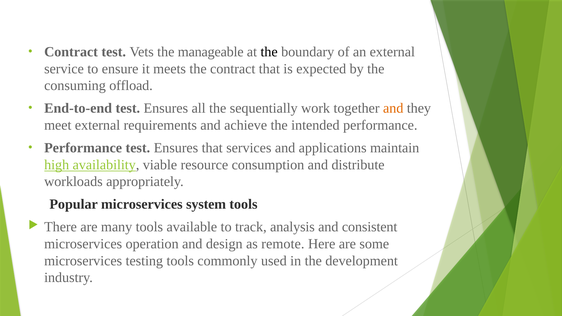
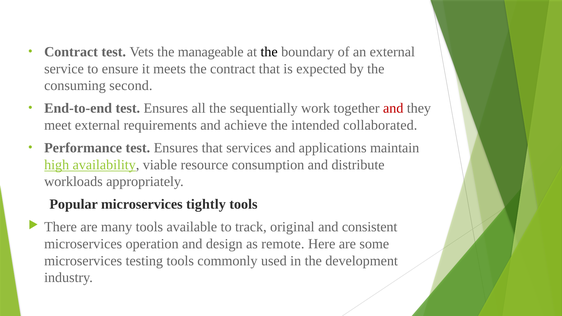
offload: offload -> second (131, 86)
and colour: orange -> red (393, 108)
intended performance: performance -> collaborated (380, 125)
system: system -> tightly (206, 204)
analysis: analysis -> original (292, 227)
